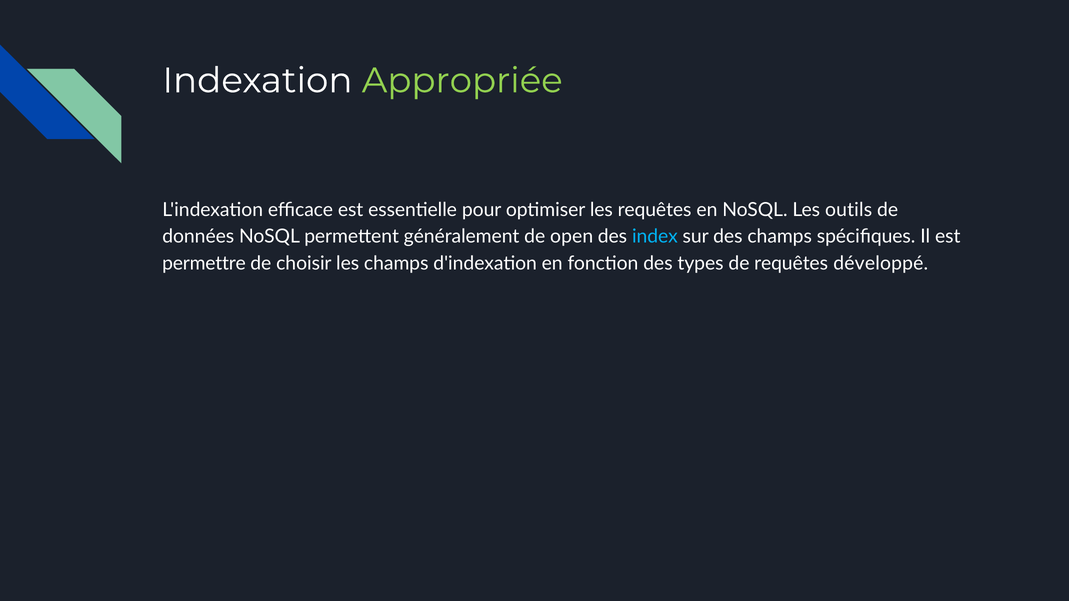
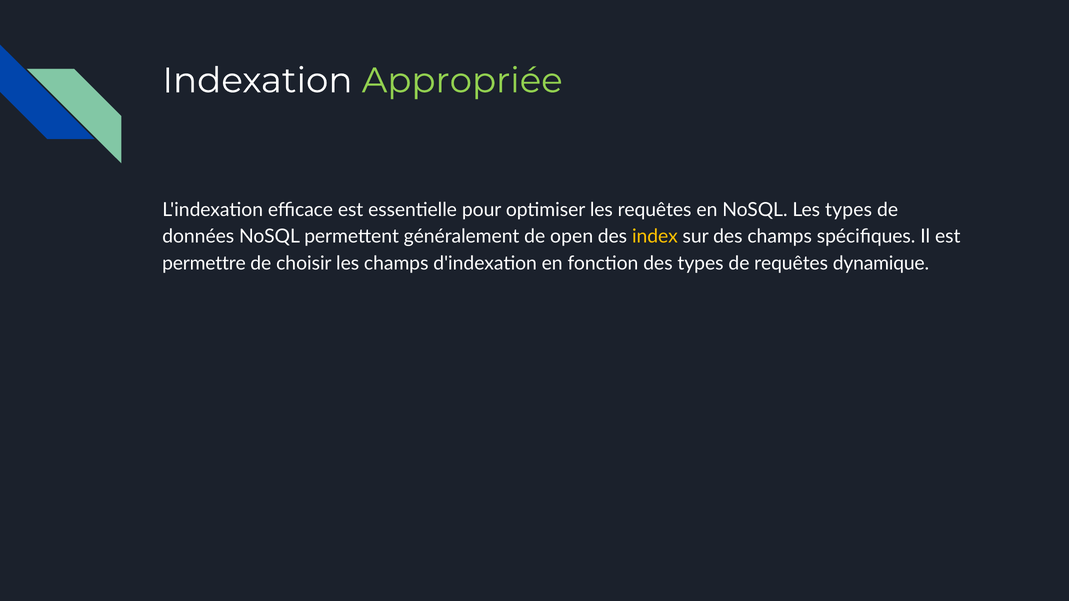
Les outils: outils -> types (849, 210)
index colour: light blue -> yellow (655, 237)
développé: développé -> dynamique (881, 263)
